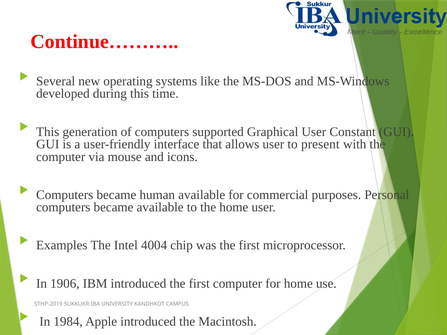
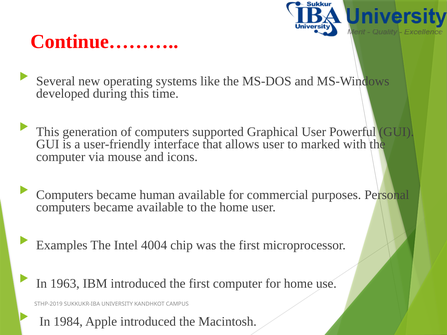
Constant: Constant -> Powerful (353, 132)
present: present -> marked (320, 144)
1906: 1906 -> 1963 (65, 284)
